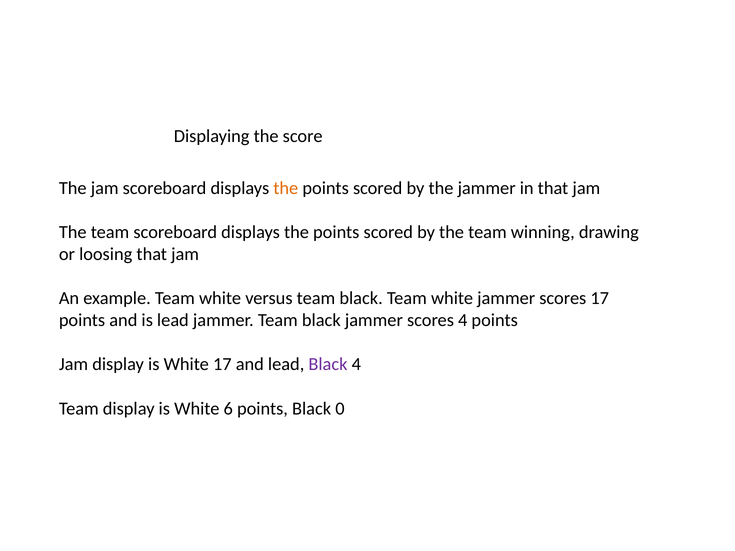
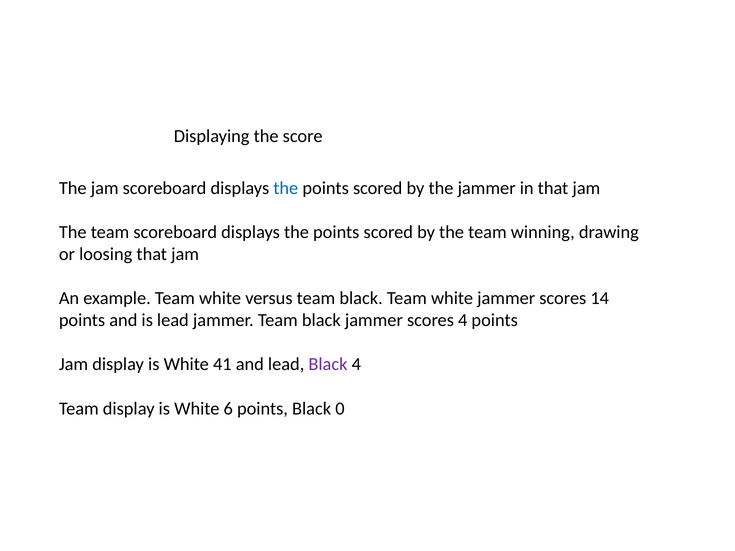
the colour: orange -> blue (286, 188)
scores 17: 17 -> 14 (600, 298)
White 17: 17 -> 41 (222, 365)
